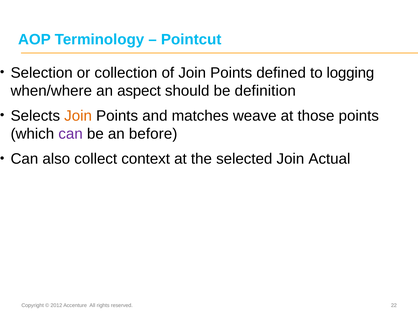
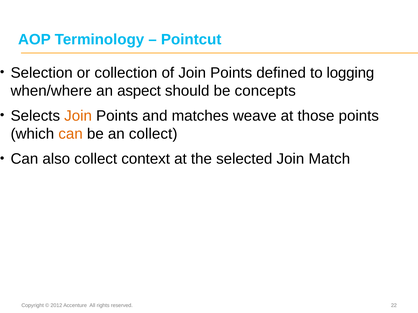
definition: definition -> concepts (265, 91)
can colour: purple -> orange (71, 134)
an before: before -> collect (153, 134)
Actual: Actual -> Match (329, 159)
